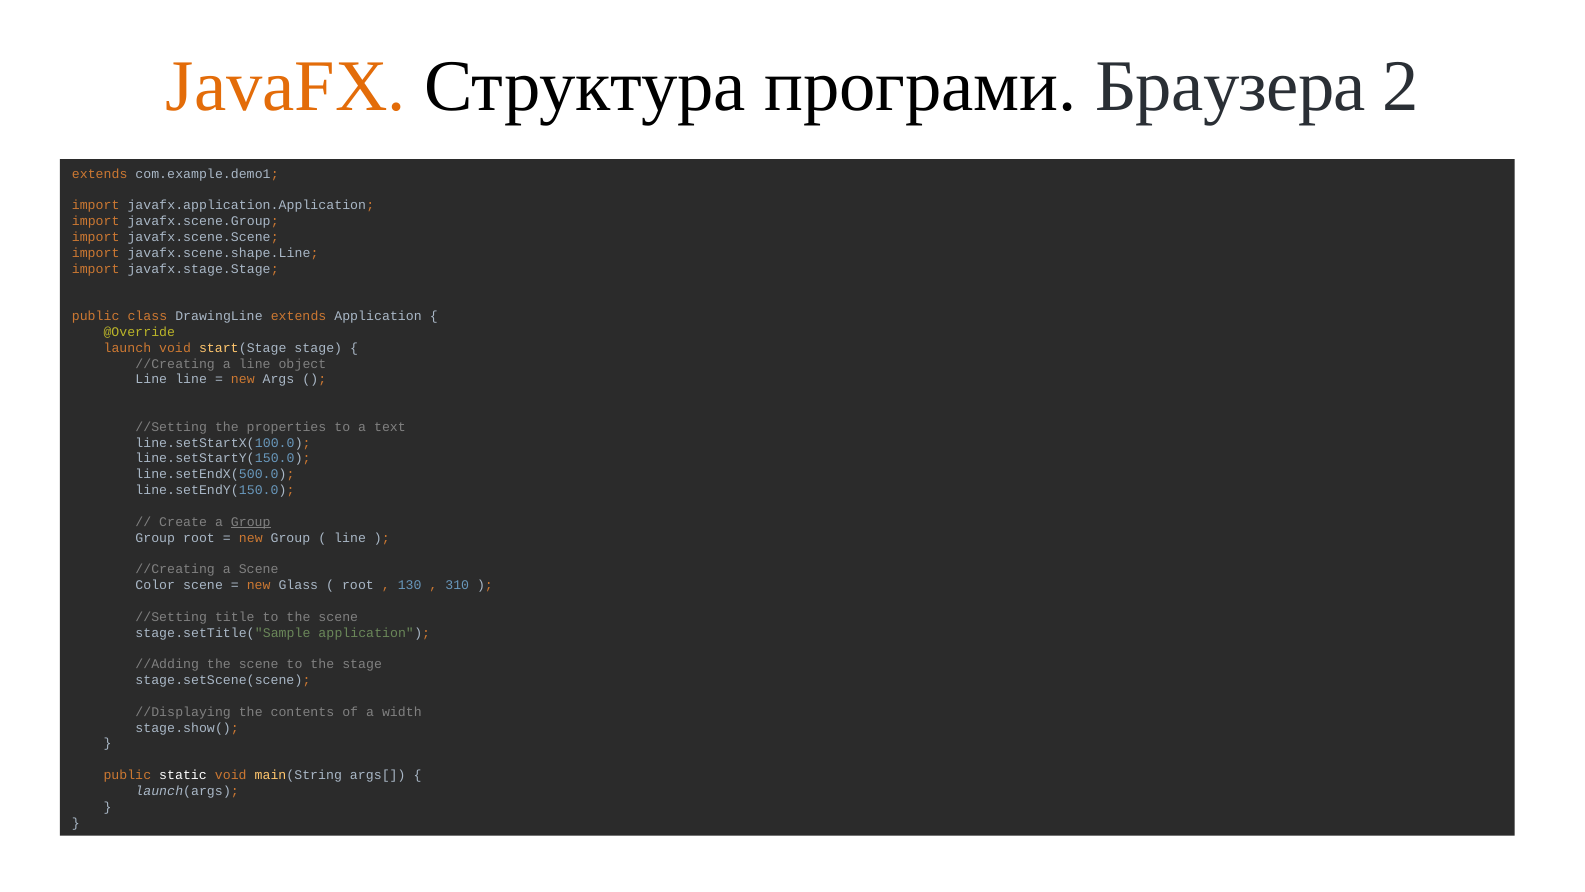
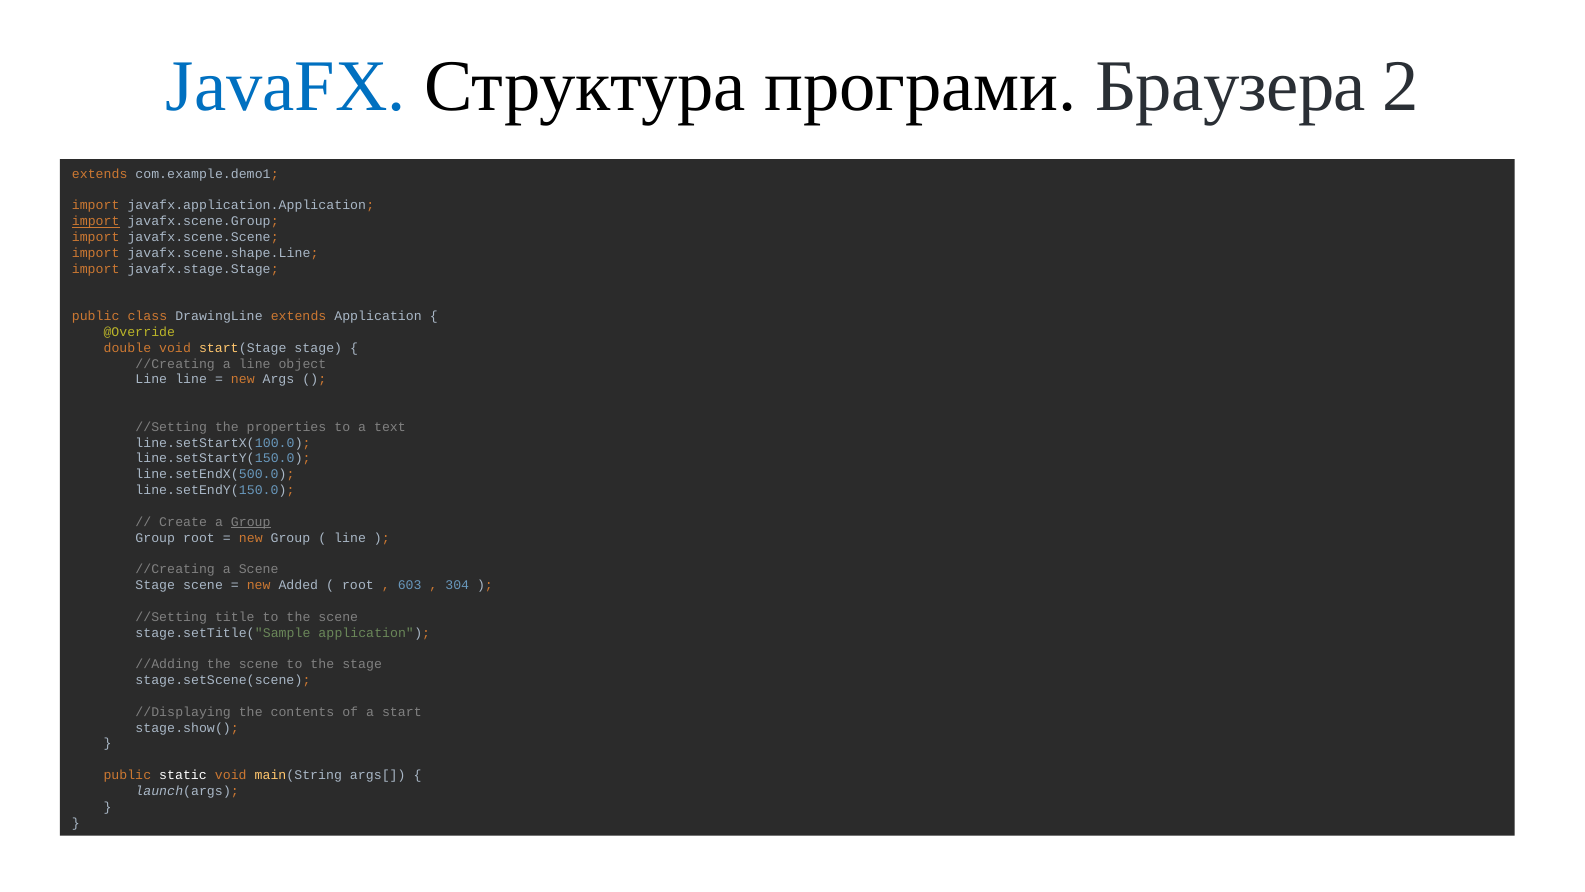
JavaFX colour: orange -> blue (286, 87)
import underline: none -> present (96, 221)
launch: launch -> double (127, 348)
Color: Color -> Stage (155, 585)
Glass: Glass -> Added (298, 585)
130: 130 -> 603 (410, 585)
310: 310 -> 304 (457, 585)
width: width -> start (402, 712)
